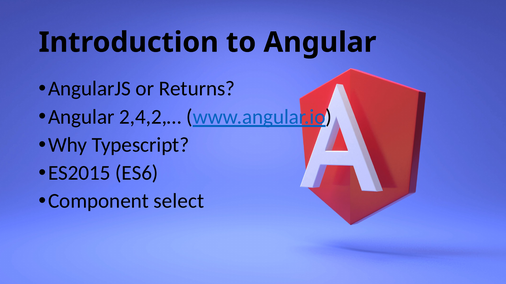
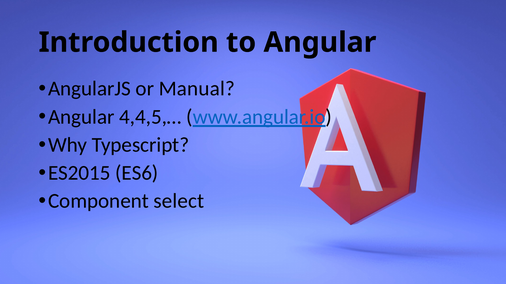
Returns: Returns -> Manual (197, 89)
2,4,2,…: 2,4,2,… -> 4,4,5,… (150, 117)
